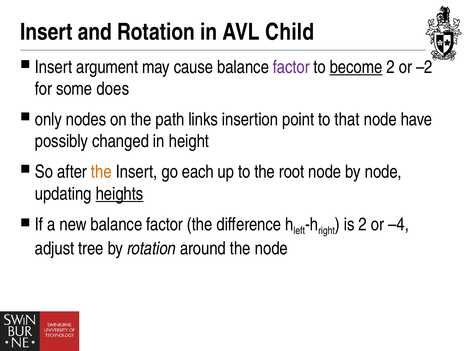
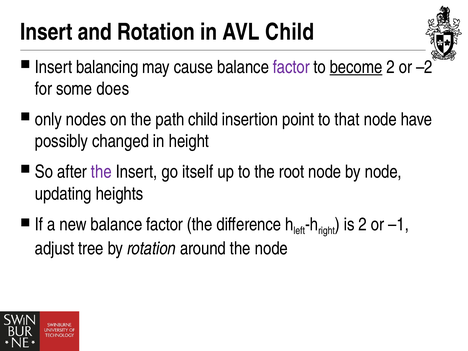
argument: argument -> balancing (107, 67)
path links: links -> child (203, 119)
the colour: orange -> purple (101, 172)
each: each -> itself (198, 172)
heights underline: present -> none (120, 194)
–4: –4 -> –1 (399, 224)
